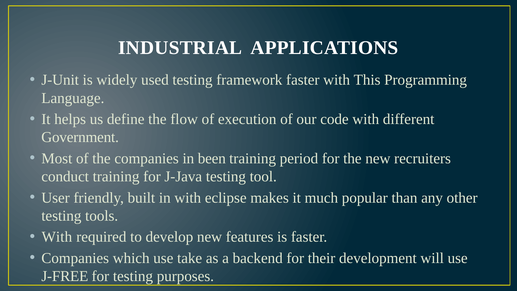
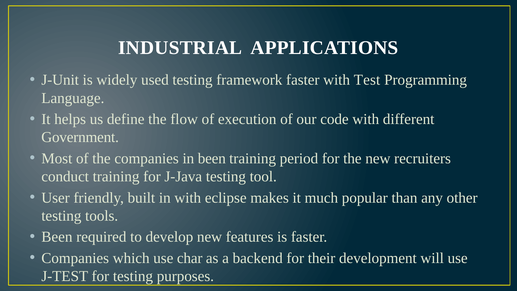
This: This -> Test (367, 80)
With: With -> Been (57, 237)
take: take -> char (190, 258)
J-FREE: J-FREE -> J-TEST (65, 276)
